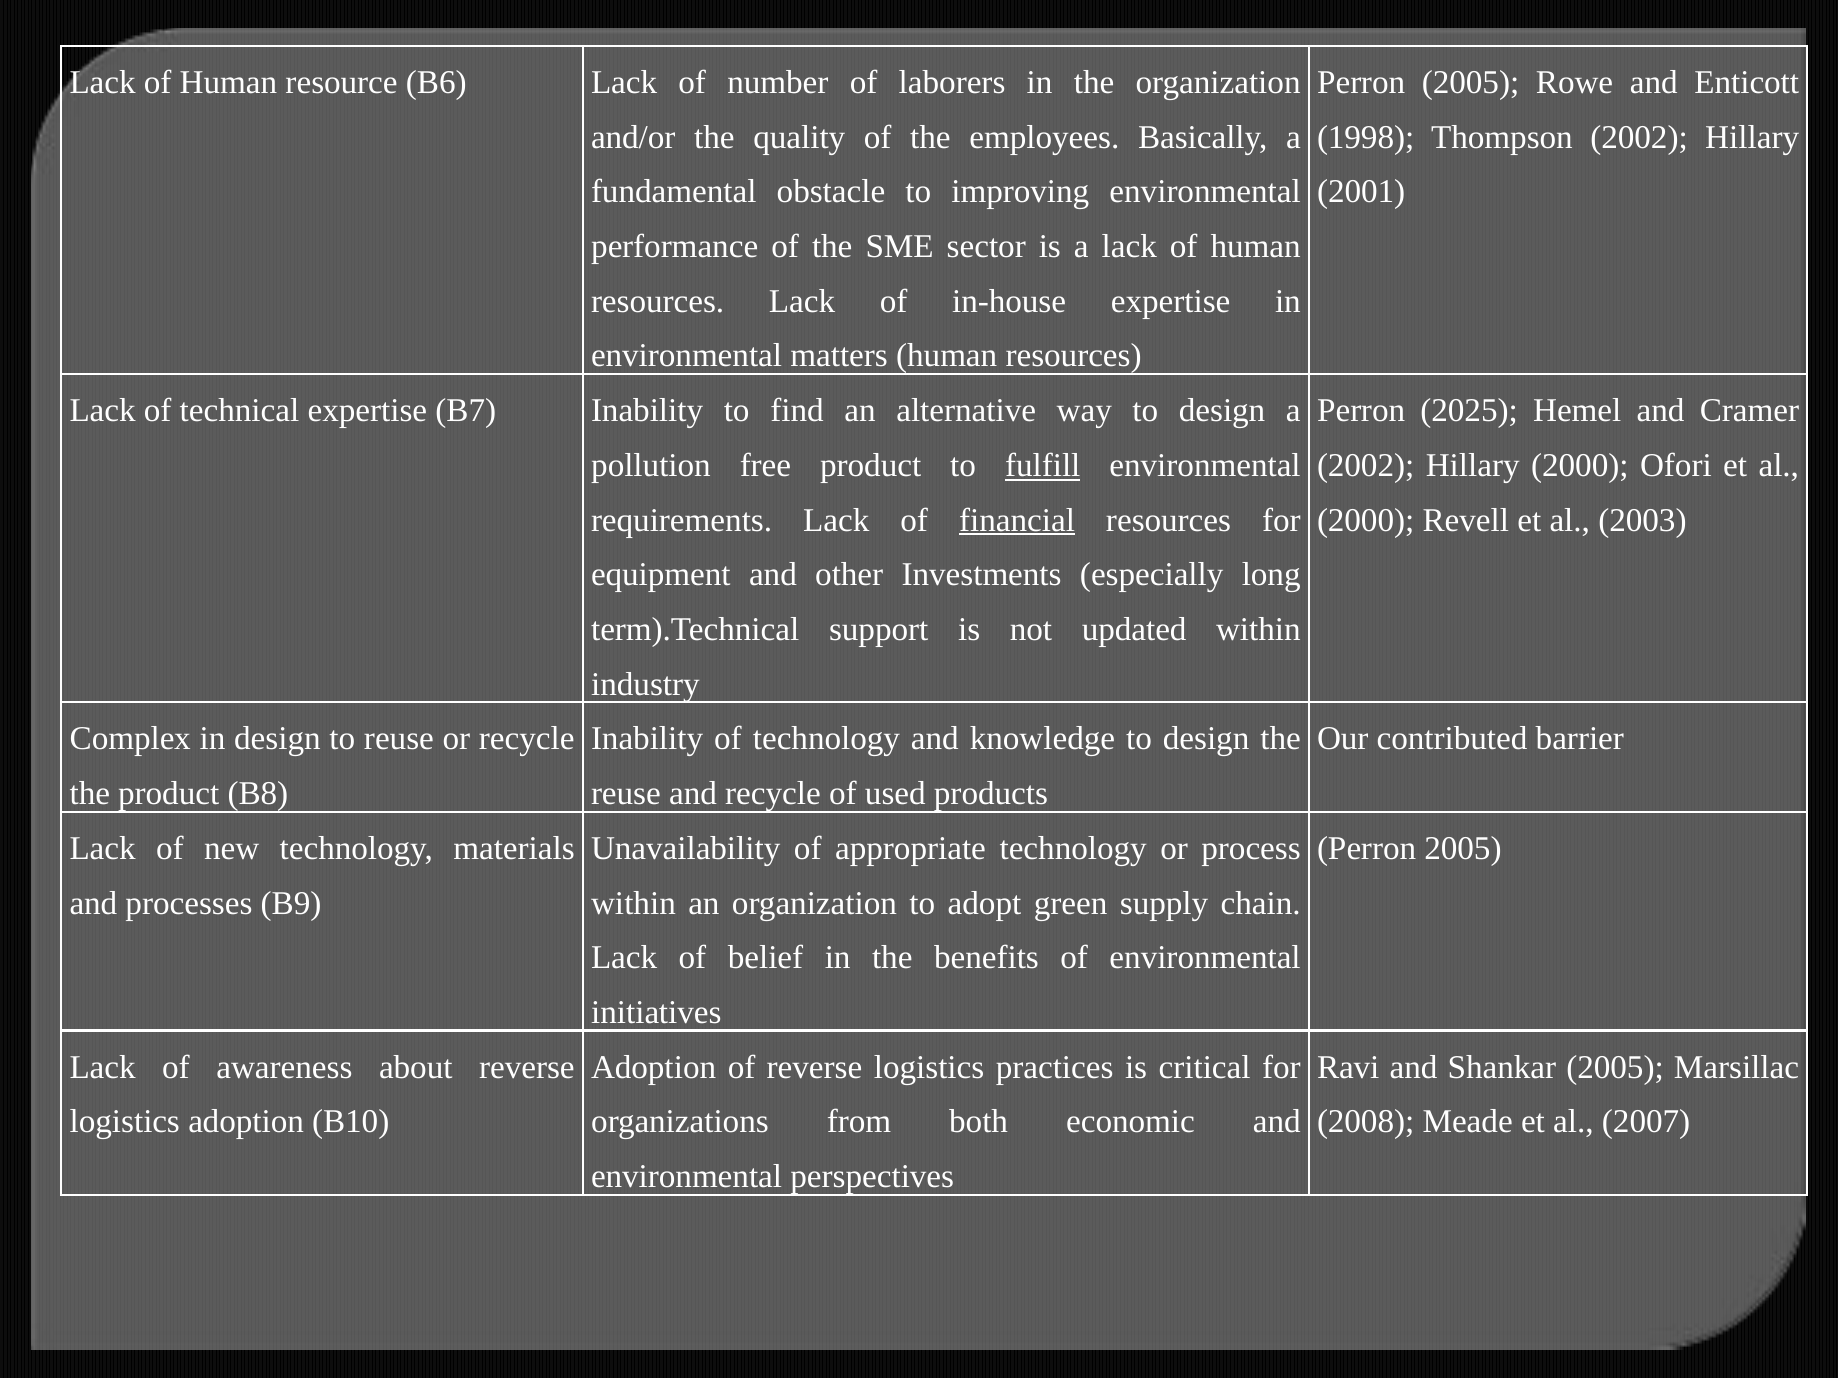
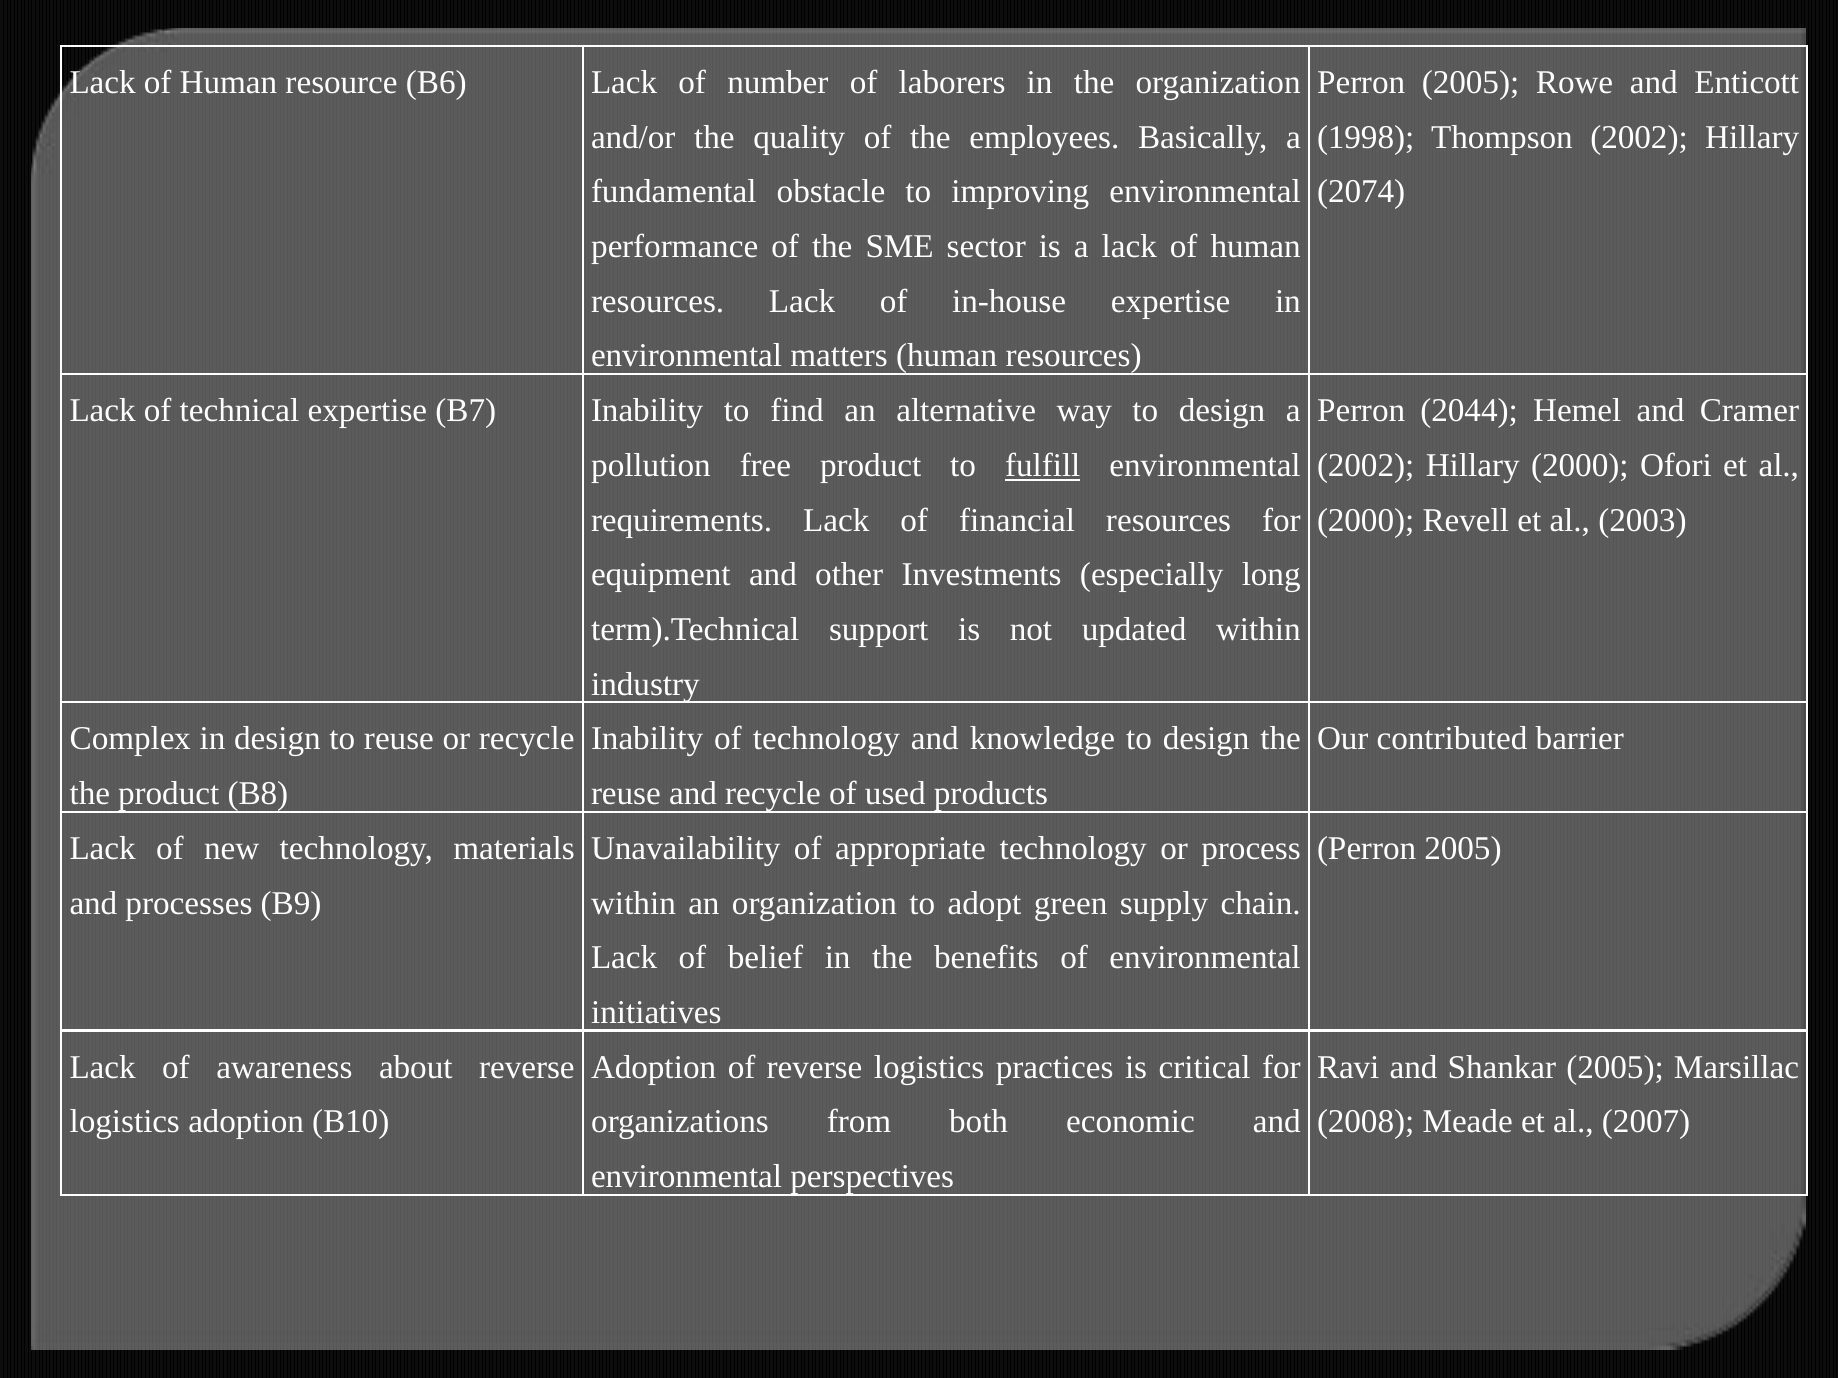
2001: 2001 -> 2074 (1361, 192)
2025: 2025 -> 2044 (1469, 411)
financial underline: present -> none (1017, 520)
